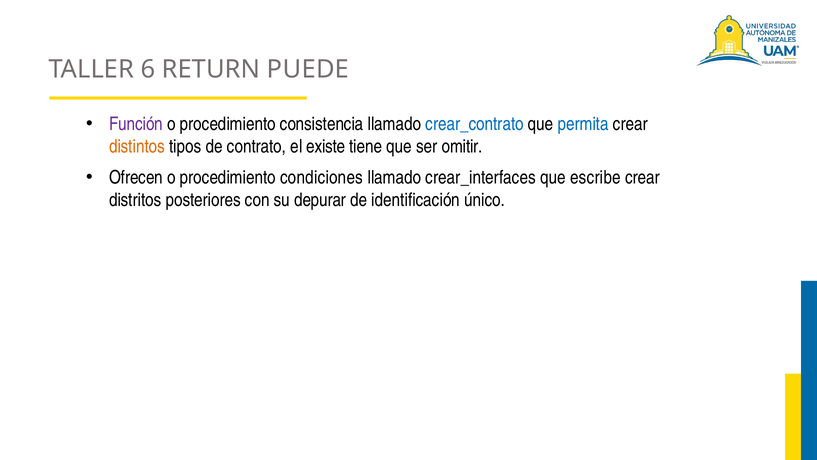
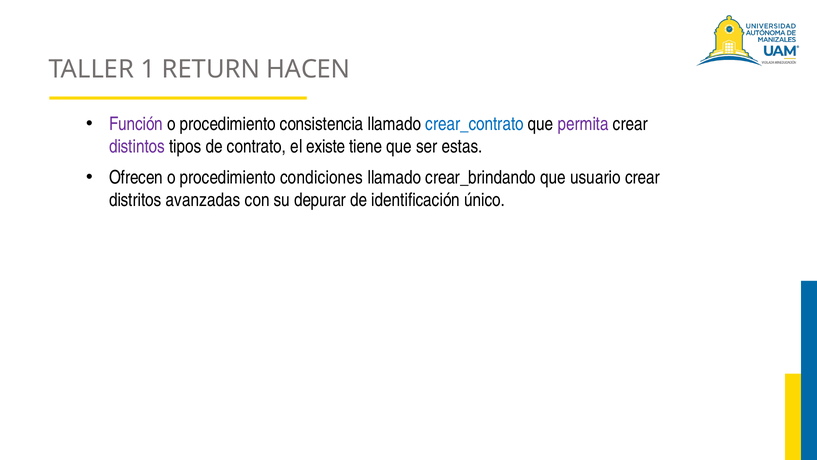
6: 6 -> 1 (148, 69)
PUEDE: PUEDE -> HACEN (308, 69)
permita colour: blue -> purple (583, 124)
distintos colour: orange -> purple (137, 147)
omitir: omitir -> estas (462, 147)
crear_interfaces: crear_interfaces -> crear_brindando (481, 177)
escribe: escribe -> usuario (596, 177)
posteriores: posteriores -> avanzadas (203, 200)
